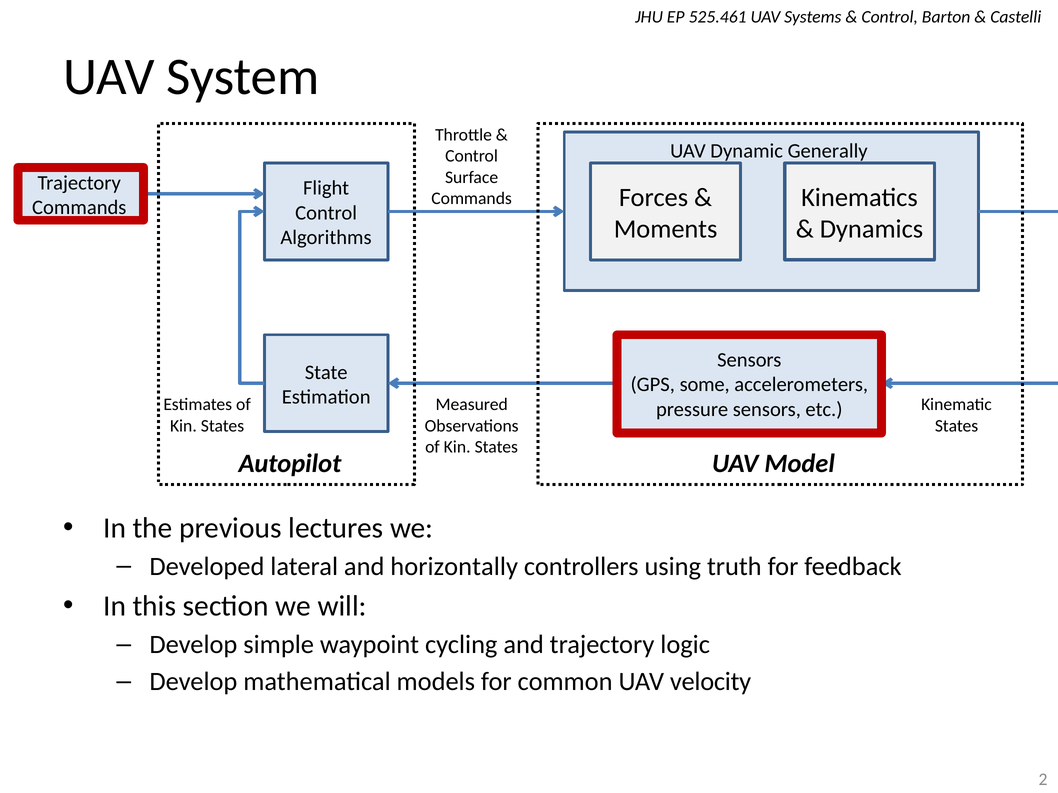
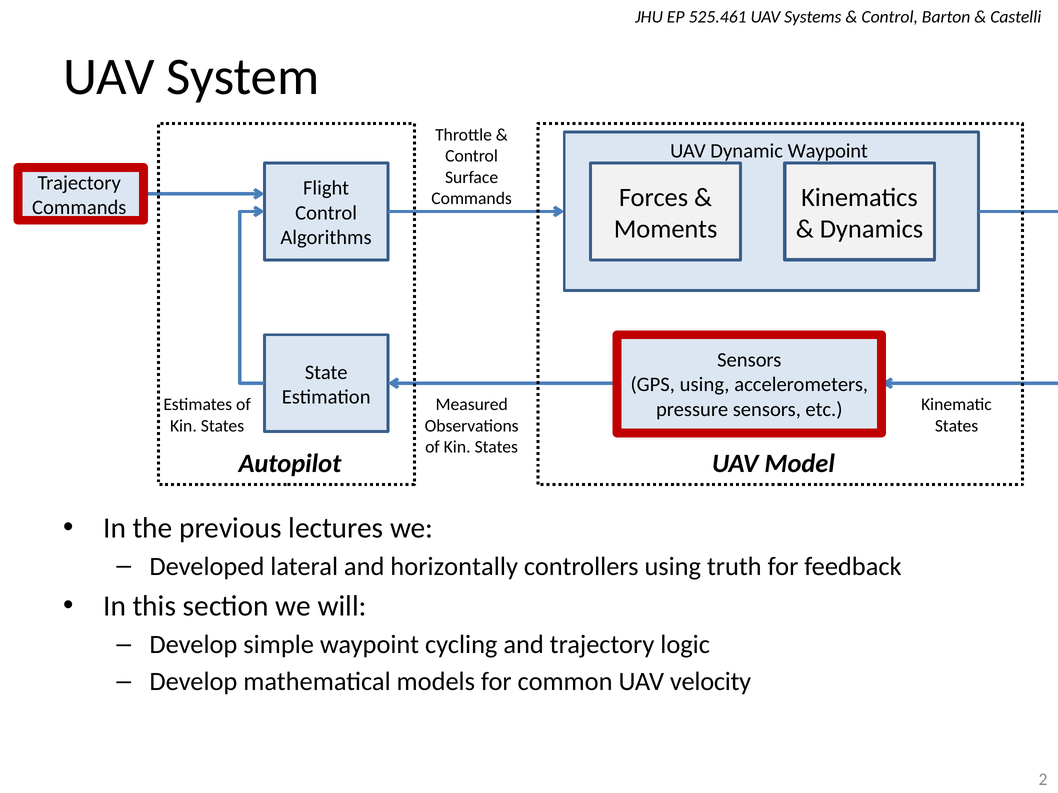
Dynamic Generally: Generally -> Waypoint (828, 151)
GPS some: some -> using (705, 385)
